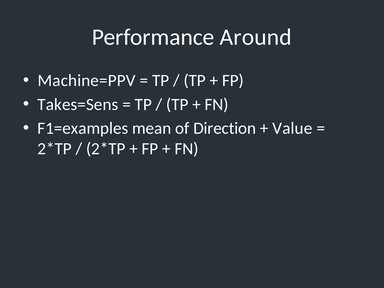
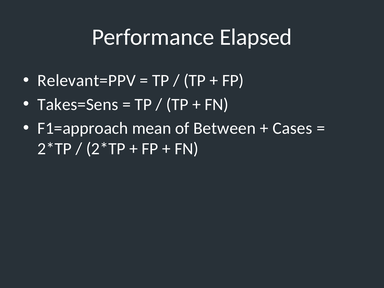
Around: Around -> Elapsed (256, 37)
Machine=PPV: Machine=PPV -> Relevant=PPV (87, 81)
F1=examples: F1=examples -> F1=approach (83, 128)
Direction: Direction -> Between (225, 128)
Value: Value -> Cases (292, 128)
